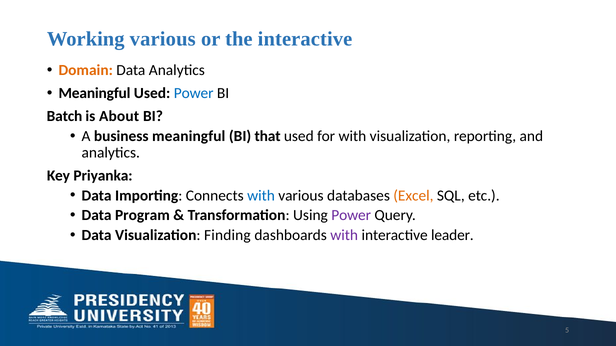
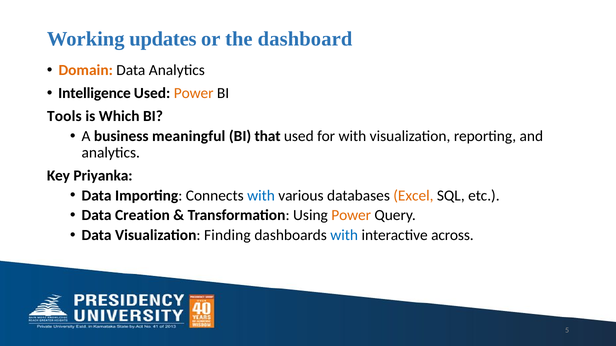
Working various: various -> updates (163, 39)
the interactive: interactive -> dashboard (305, 39)
Meaningful: Meaningful -> Intelligence (95, 93)
Power colour: blue -> orange (194, 93)
Batch: Batch -> Tools (64, 116)
About: About -> Which (119, 116)
Program: Program -> Creation (142, 216)
Power colour: purple -> orange (351, 216)
with colour: purple -> blue (344, 235)
leader: leader -> across (452, 235)
